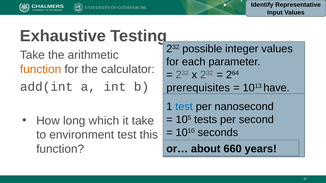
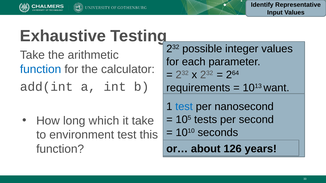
function colour: orange -> blue (41, 69)
prerequisites: prerequisites -> requirements (198, 88)
have: have -> want (276, 88)
660: 660 -> 126 (233, 149)
